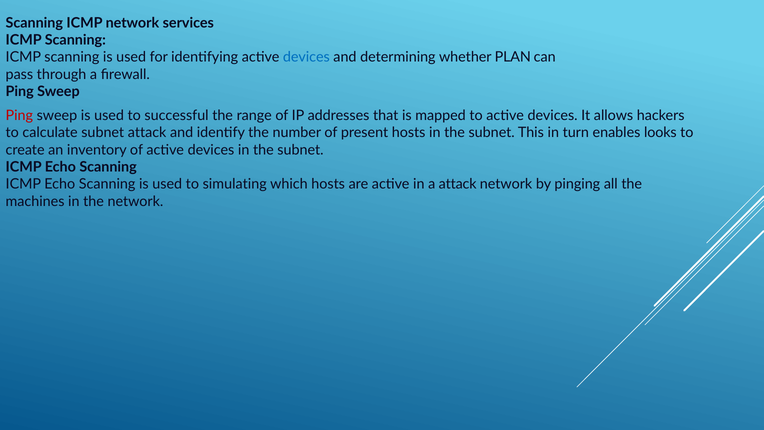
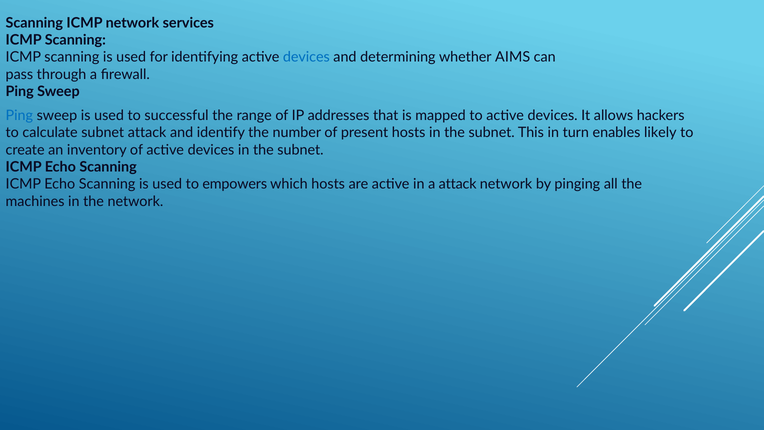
PLAN: PLAN -> AIMS (513, 57)
Ping colour: red -> blue (19, 115)
looks: looks -> likely (660, 133)
simulating: simulating -> empowers (235, 184)
